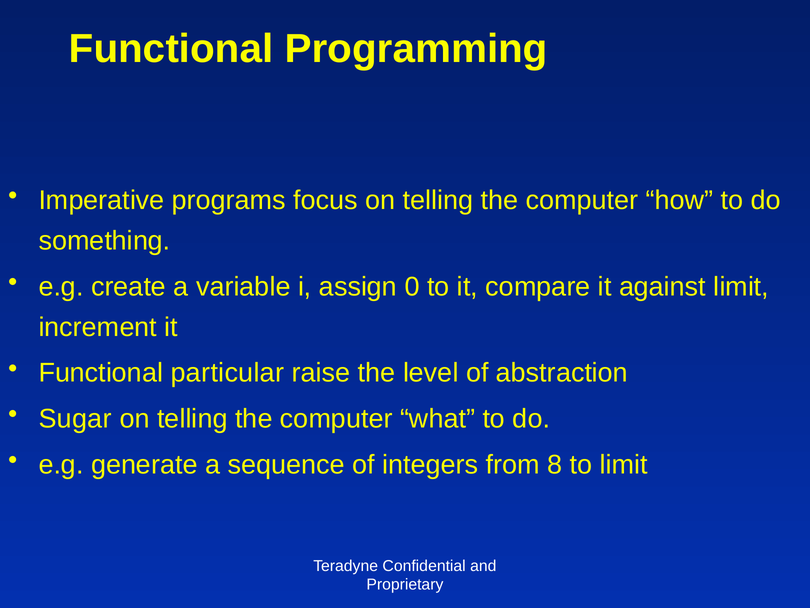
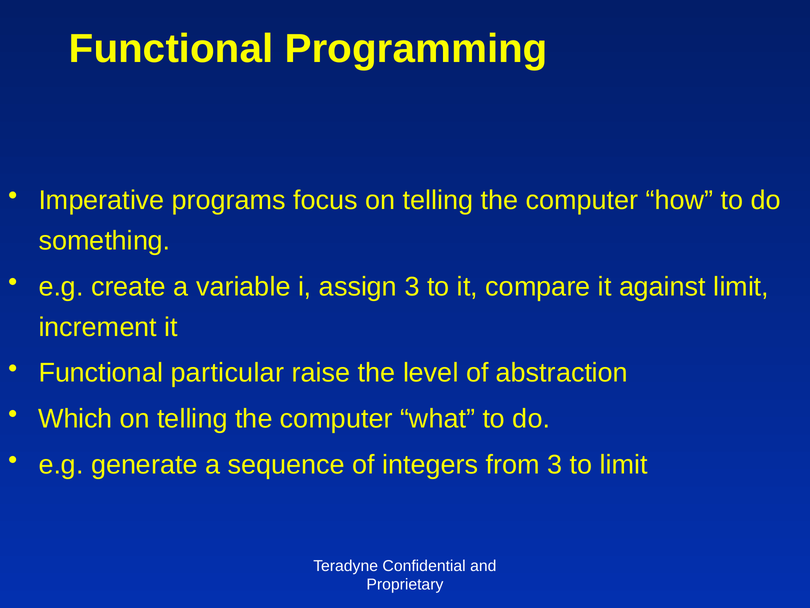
assign 0: 0 -> 3 (412, 286)
Sugar: Sugar -> Which (75, 419)
from 8: 8 -> 3 (555, 465)
